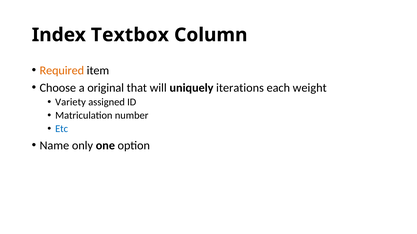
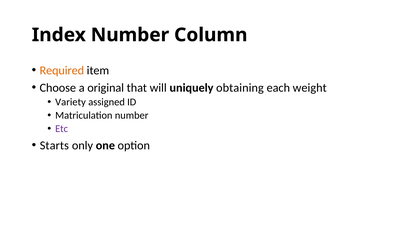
Index Textbox: Textbox -> Number (130, 35)
iterations: iterations -> obtaining (240, 88)
Etc colour: blue -> purple (62, 129)
Name: Name -> Starts (54, 146)
